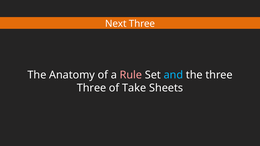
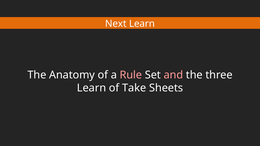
Next Three: Three -> Learn (142, 24)
and colour: light blue -> pink (173, 75)
Three: Three -> Learn (92, 88)
